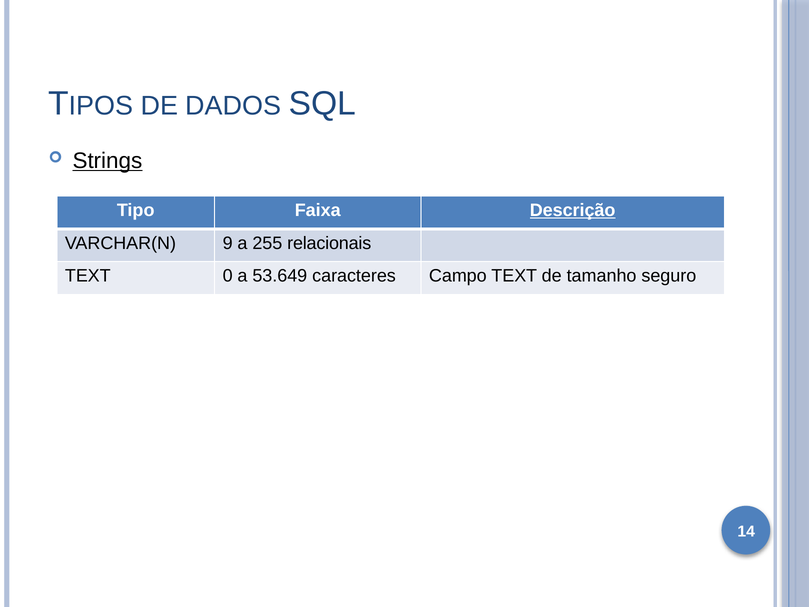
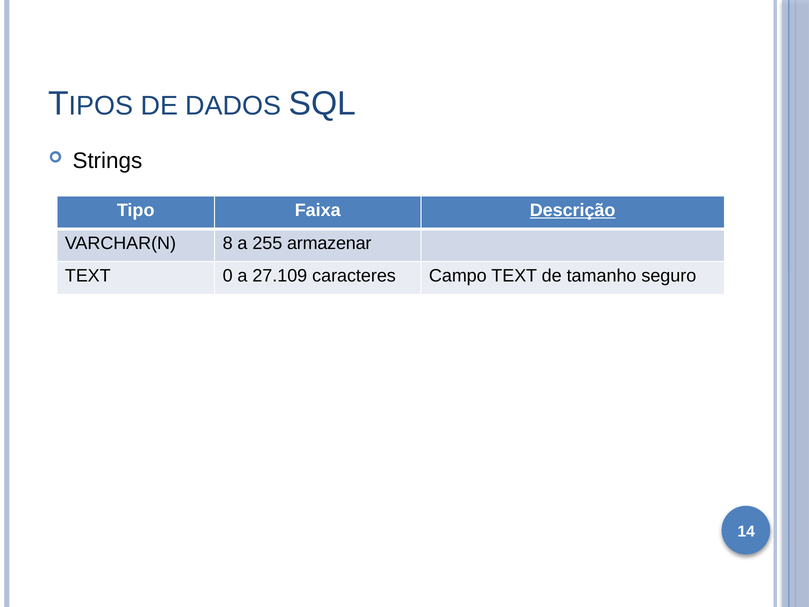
Strings underline: present -> none (108, 161)
9: 9 -> 8 (228, 243)
relacionais: relacionais -> armazenar (329, 243)
53.649: 53.649 -> 27.109 (280, 276)
